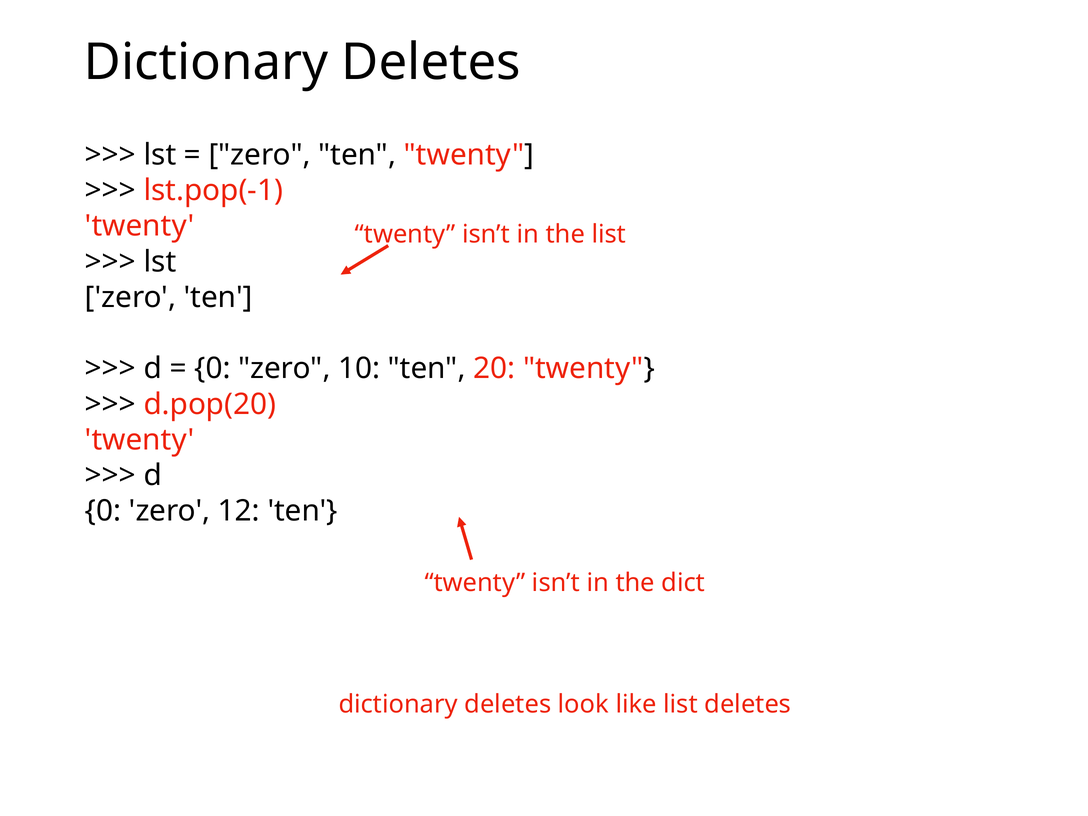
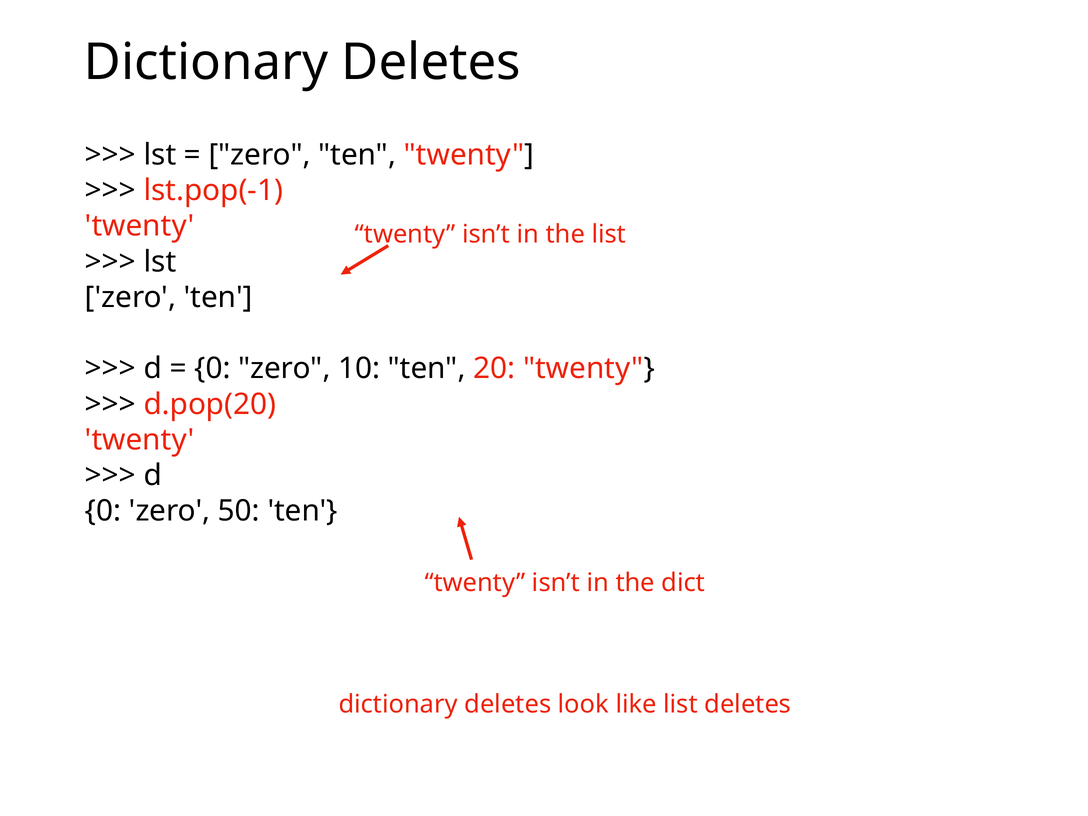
12: 12 -> 50 (239, 511)
